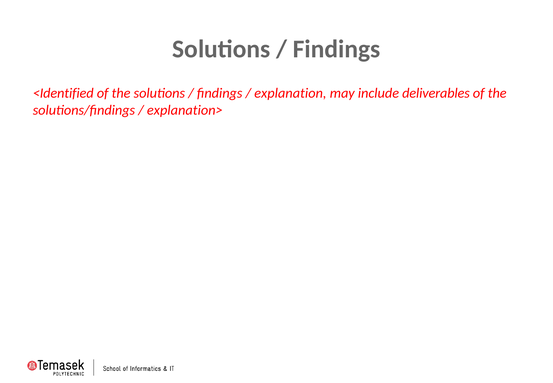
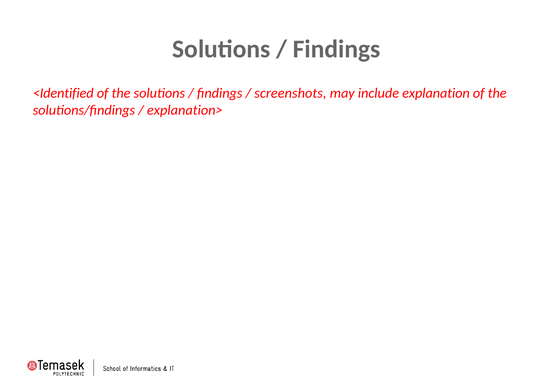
explanation: explanation -> screenshots (290, 93)
deliverables: deliverables -> explanation (436, 93)
